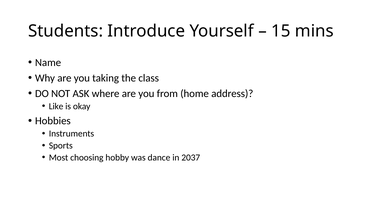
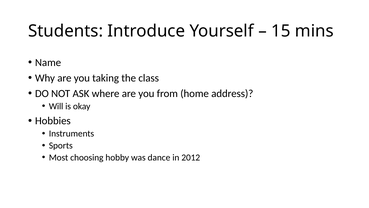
Like: Like -> Will (56, 106)
2037: 2037 -> 2012 (191, 157)
